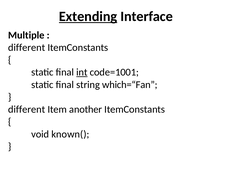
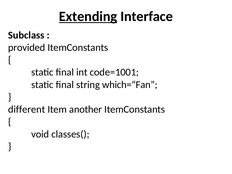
Multiple: Multiple -> Subclass (26, 35)
different: different -> provided (27, 47)
int underline: present -> none (82, 72)
known(: known( -> classes( (70, 134)
